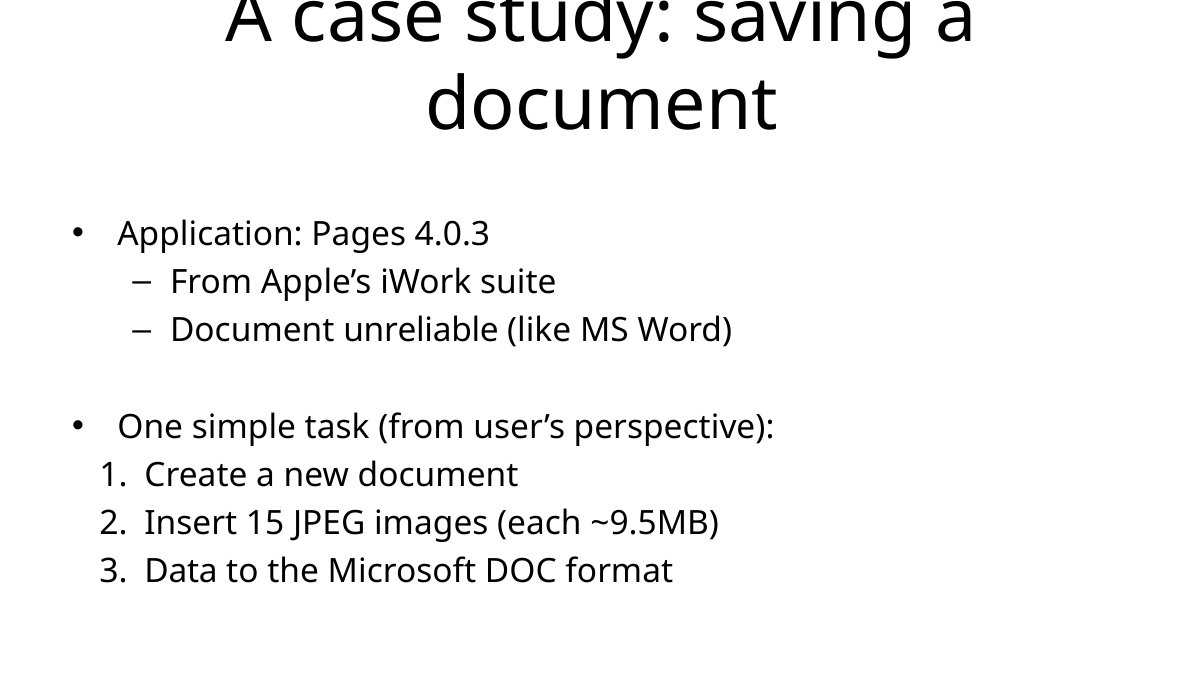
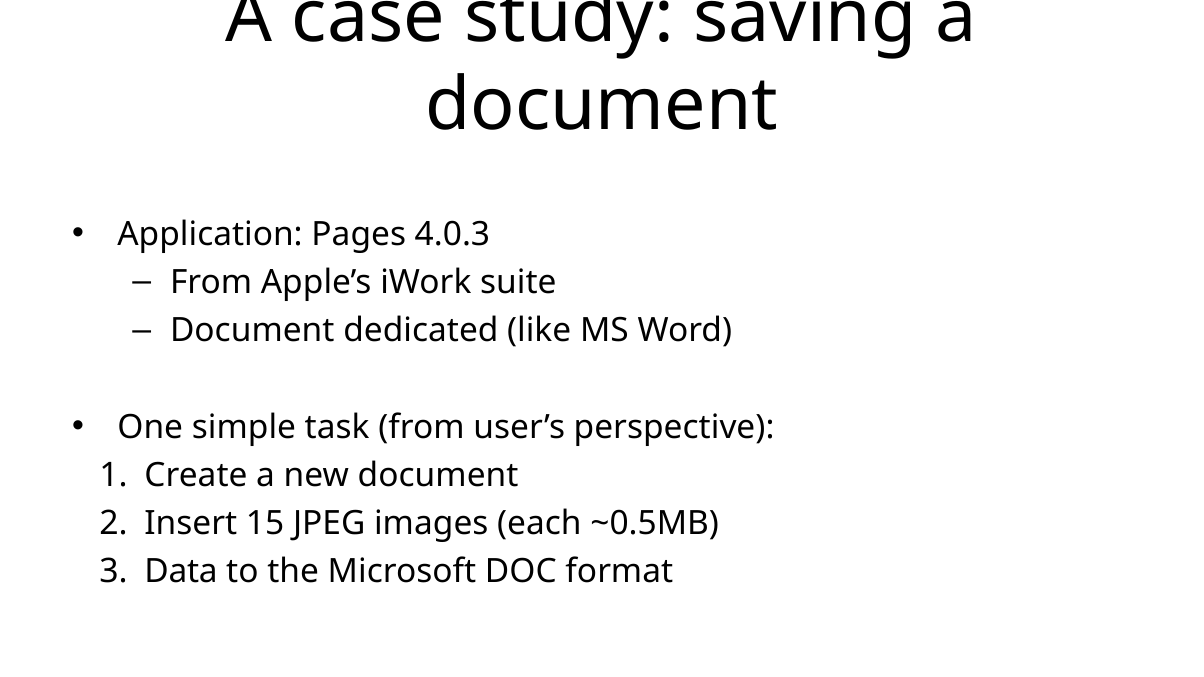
unreliable: unreliable -> dedicated (421, 331)
~9.5MB: ~9.5MB -> ~0.5MB (655, 524)
